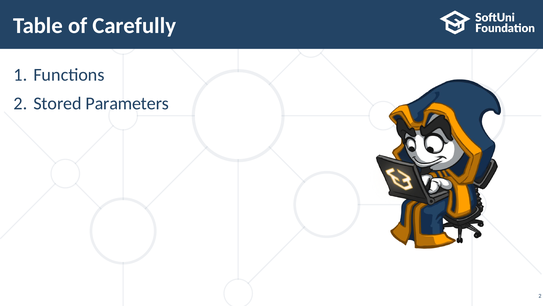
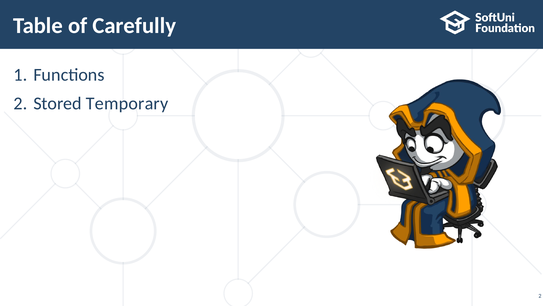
Parameters: Parameters -> Temporary (127, 103)
